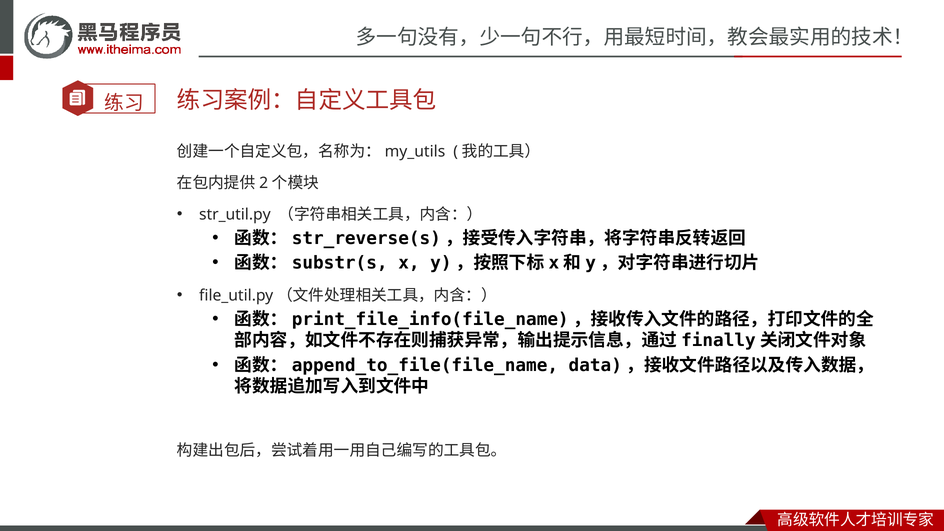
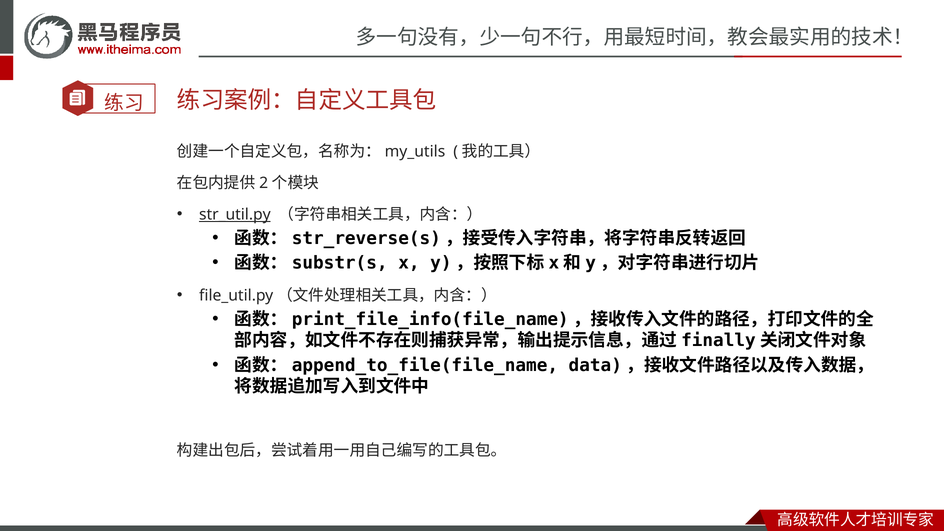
str_util.py underline: none -> present (235, 215)
